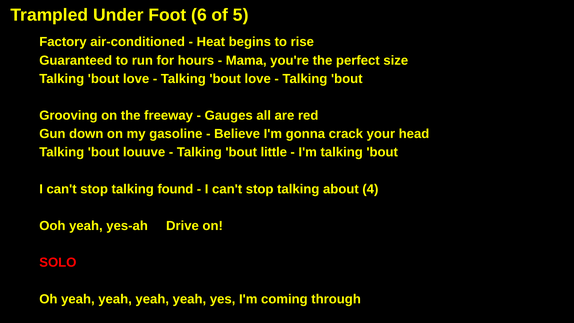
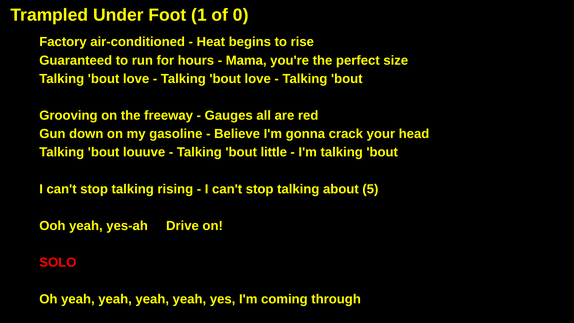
6: 6 -> 1 (199, 15)
5: 5 -> 0 (241, 15)
found: found -> rising (175, 189)
4: 4 -> 5 (370, 189)
